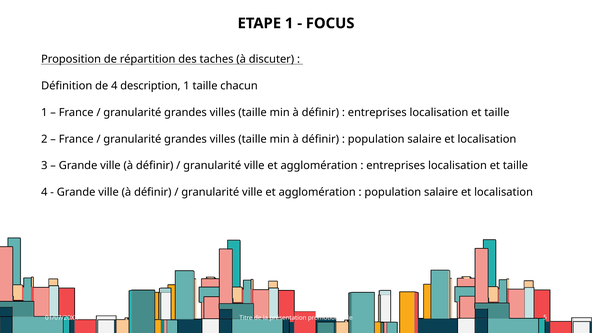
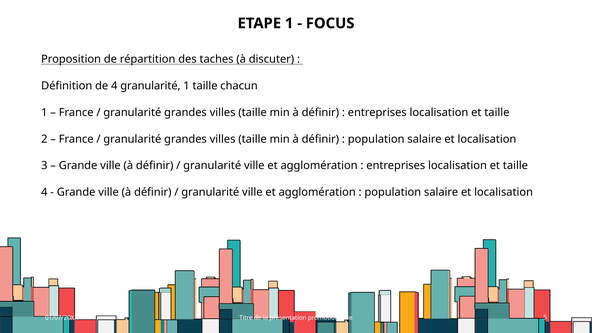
4 description: description -> granularité (150, 86)
